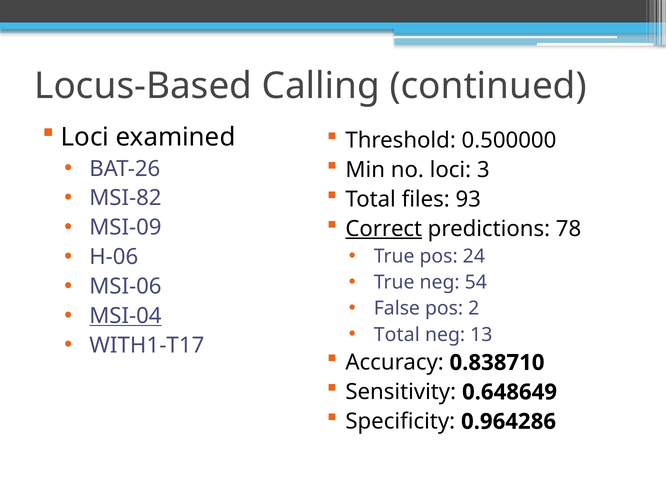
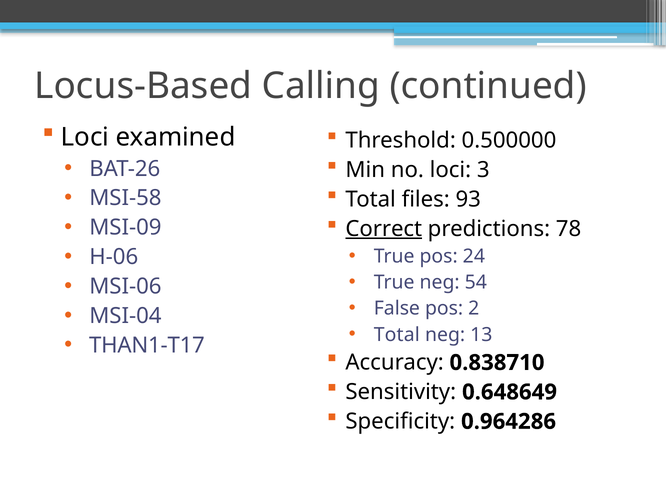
MSI-82: MSI-82 -> MSI-58 (125, 198)
MSI-04 underline: present -> none (125, 316)
WITH1-T17: WITH1-T17 -> THAN1-T17 (147, 345)
